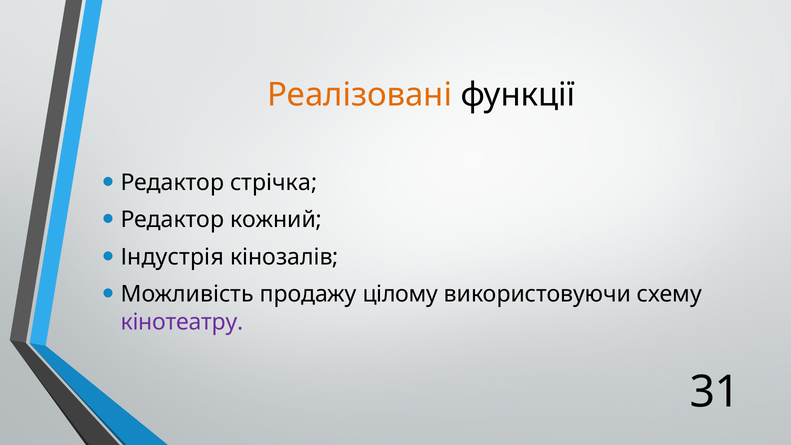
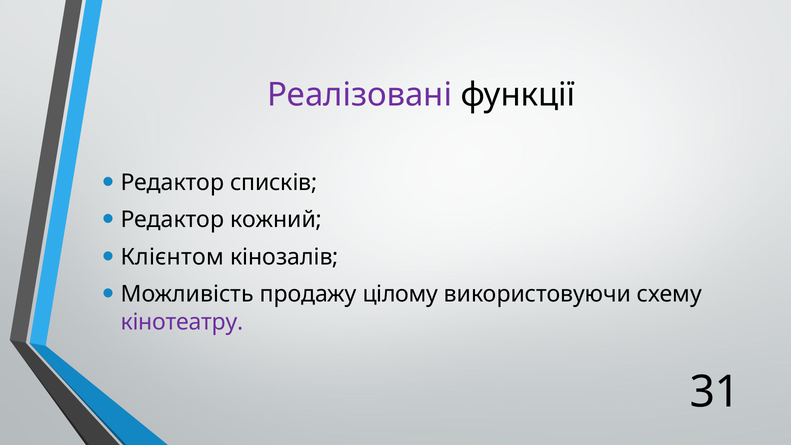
Реалізовані colour: orange -> purple (360, 95)
стрічка: стрічка -> списків (274, 183)
Індустрія: Індустрія -> Клієнтом (172, 257)
